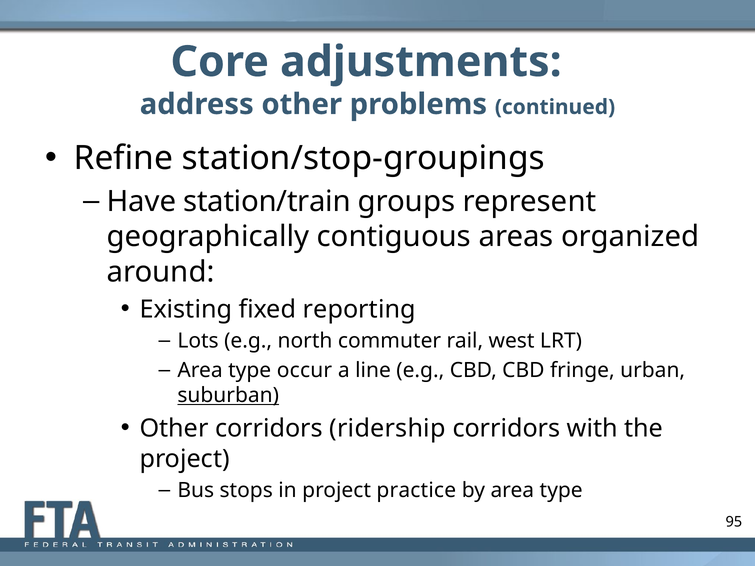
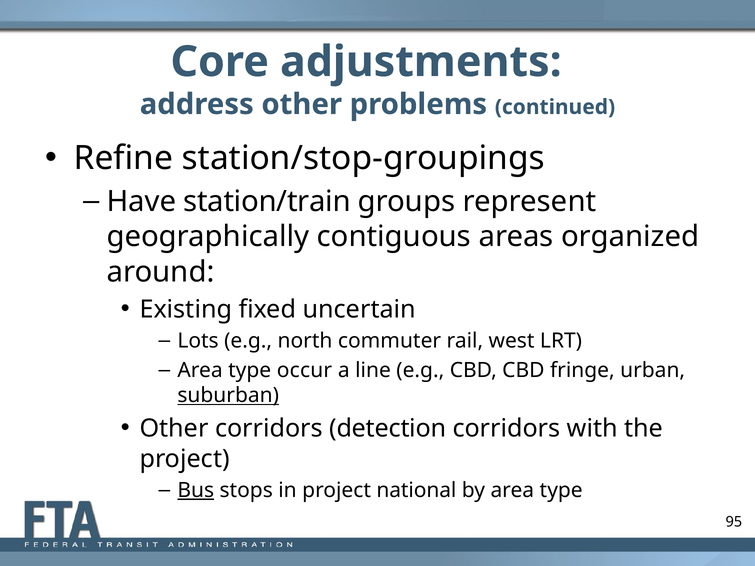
reporting: reporting -> uncertain (359, 309)
ridership: ridership -> detection (388, 429)
Bus underline: none -> present (196, 491)
practice: practice -> national (416, 491)
